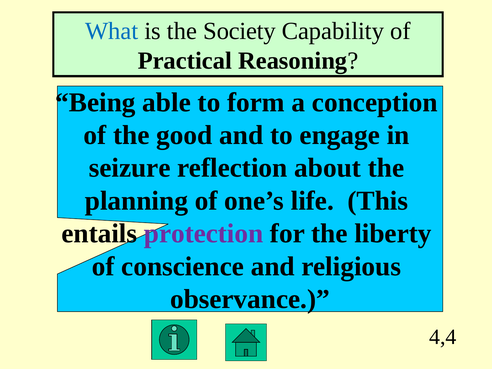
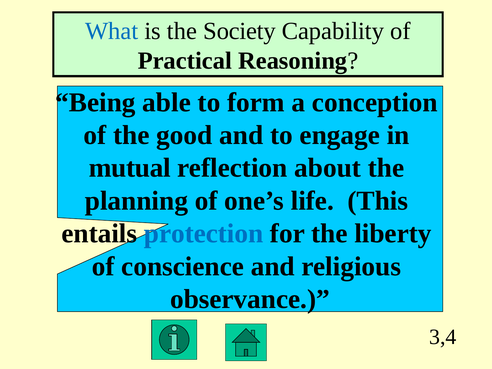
seizure: seizure -> mutual (130, 168)
protection colour: purple -> blue (204, 234)
4,4: 4,4 -> 3,4 (443, 337)
